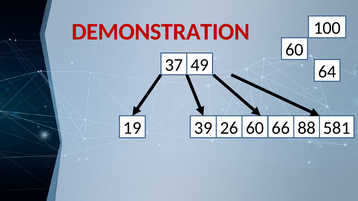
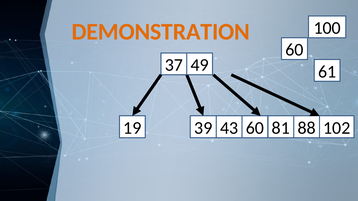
DEMONSTRATION colour: red -> orange (161, 32)
64: 64 -> 61 (327, 72)
26: 26 -> 43 (229, 128)
66: 66 -> 81 (281, 128)
581: 581 -> 102 (337, 128)
